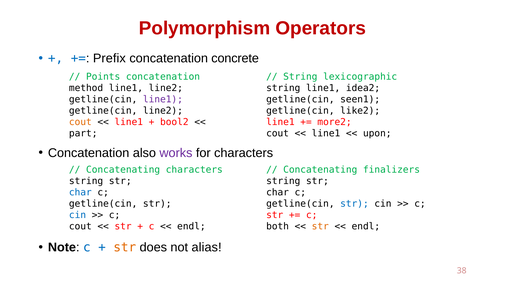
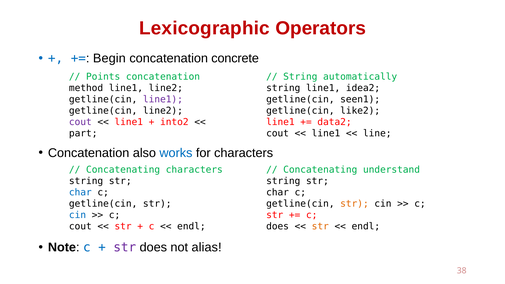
Polymorphism: Polymorphism -> Lexicographic (204, 28)
Prefix: Prefix -> Begin (109, 58)
lexicographic: lexicographic -> automatically (360, 77)
cout colour: orange -> purple (80, 122)
bool2: bool2 -> into2 (174, 122)
more2: more2 -> data2 (335, 122)
upon: upon -> line (377, 133)
works colour: purple -> blue (176, 153)
finalizers: finalizers -> understand (391, 170)
str colour: blue -> orange (354, 204)
both: both -> does (278, 227)
str colour: orange -> purple (125, 247)
